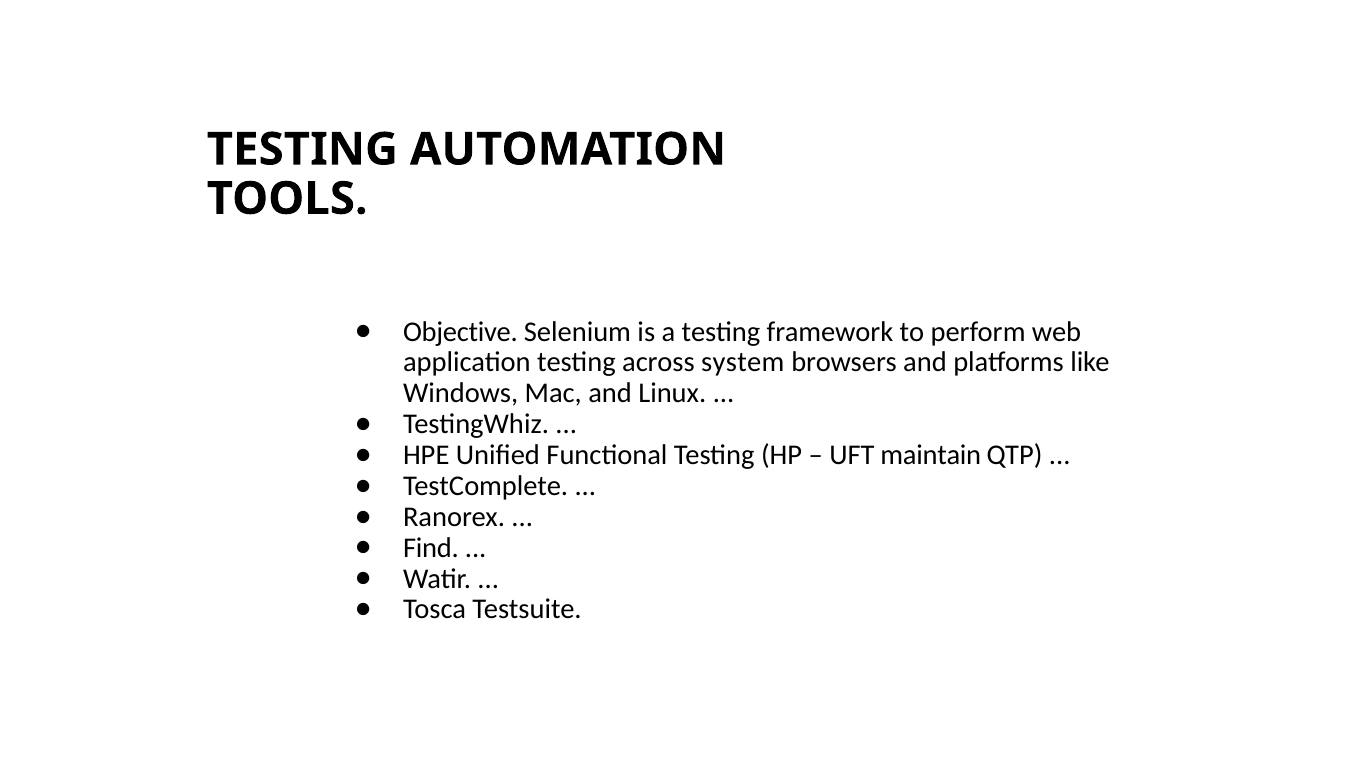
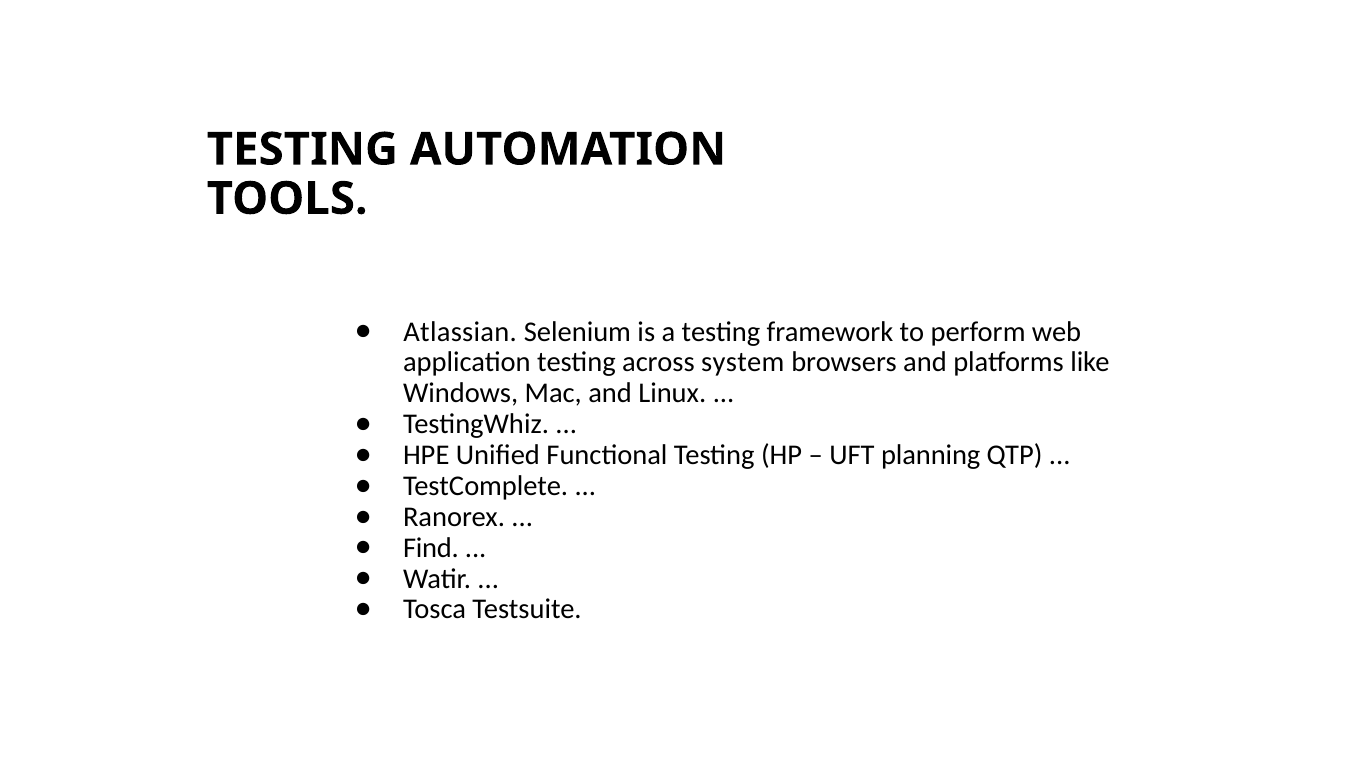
Objective: Objective -> Atlassian (460, 332)
maintain: maintain -> planning (931, 455)
